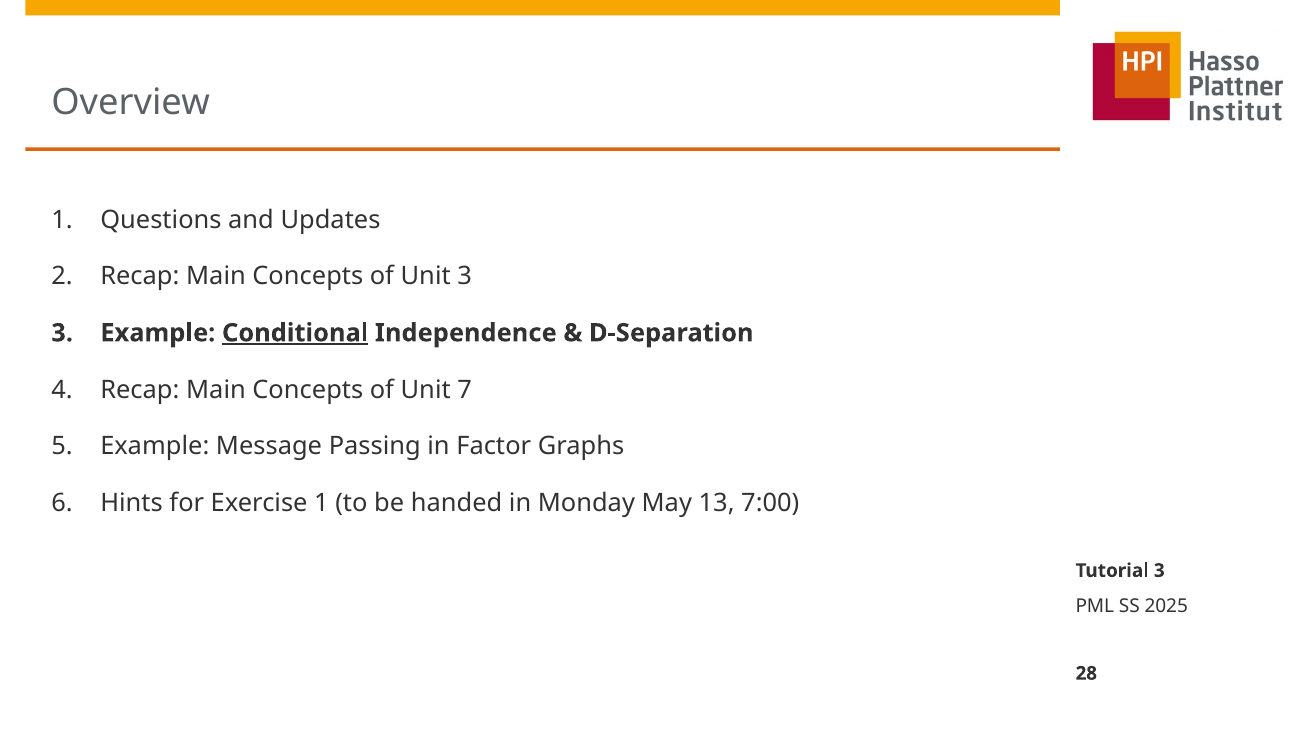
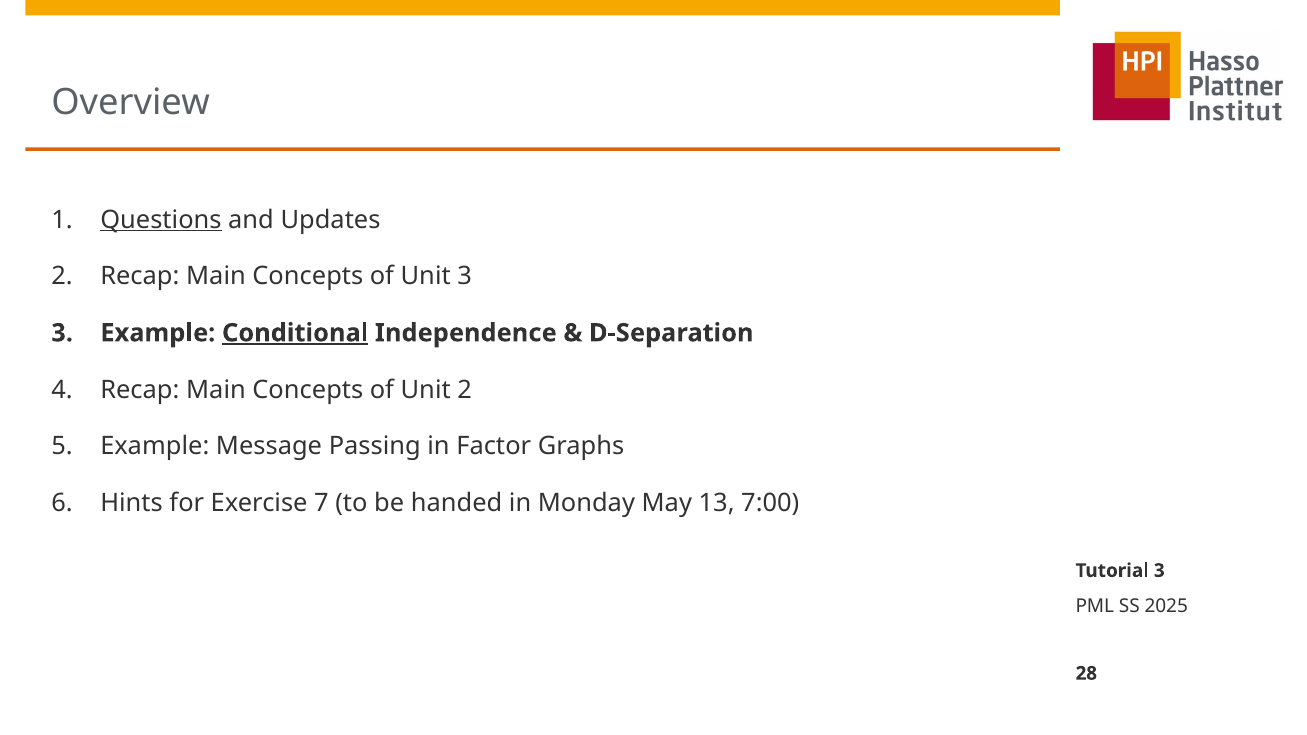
Questions underline: none -> present (161, 220)
Unit 7: 7 -> 2 (465, 390)
Exercise 1: 1 -> 7 (322, 503)
